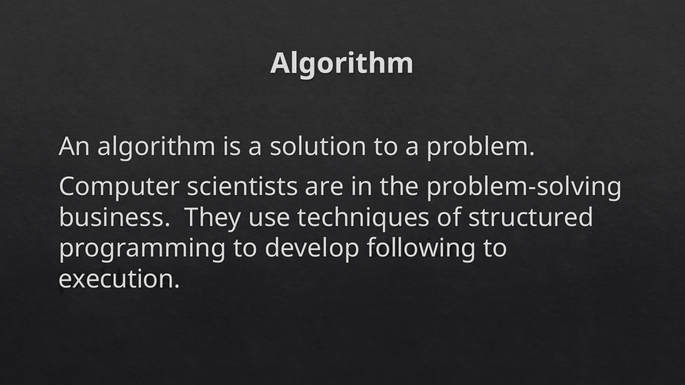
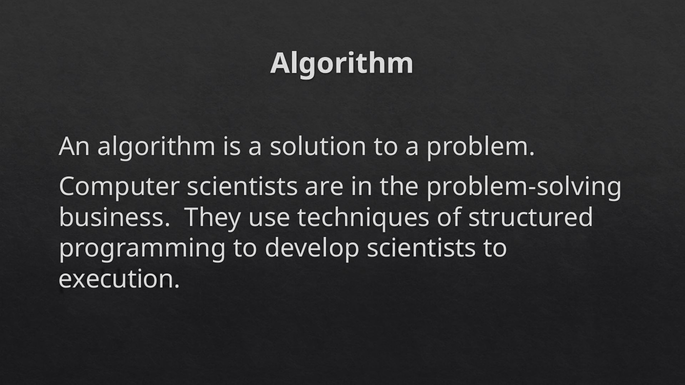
develop following: following -> scientists (422, 249)
